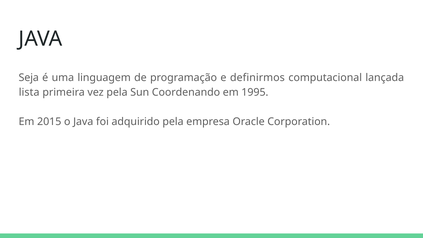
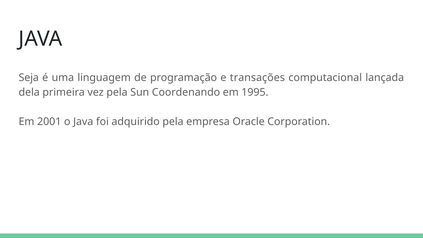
definirmos: definirmos -> transações (257, 78)
lista: lista -> dela (29, 92)
2015: 2015 -> 2001 (49, 122)
